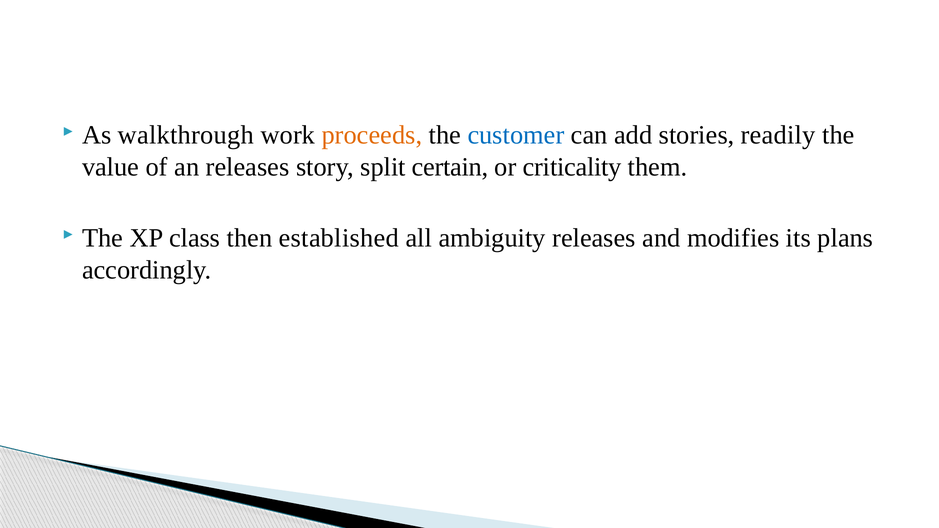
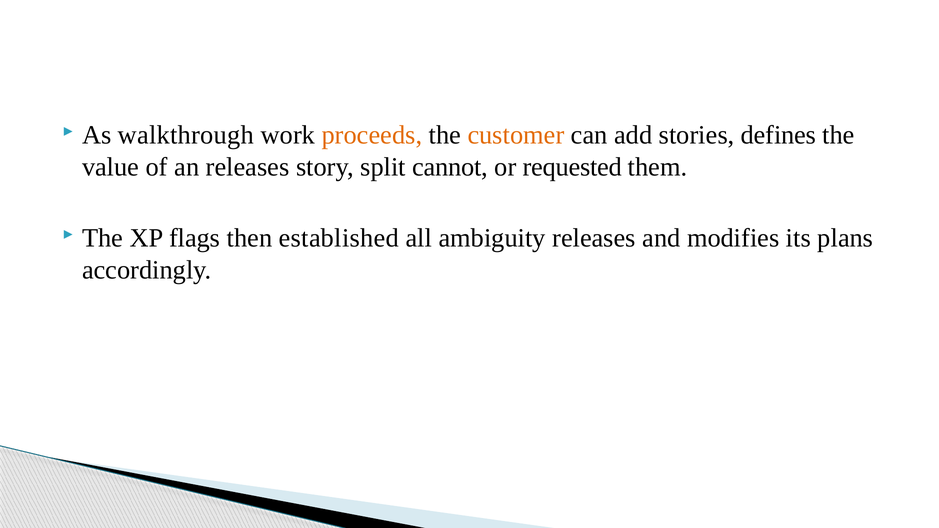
customer colour: blue -> orange (516, 135)
readily: readily -> defines (778, 135)
certain: certain -> cannot (450, 167)
criticality: criticality -> requested (572, 167)
class: class -> flags (195, 238)
